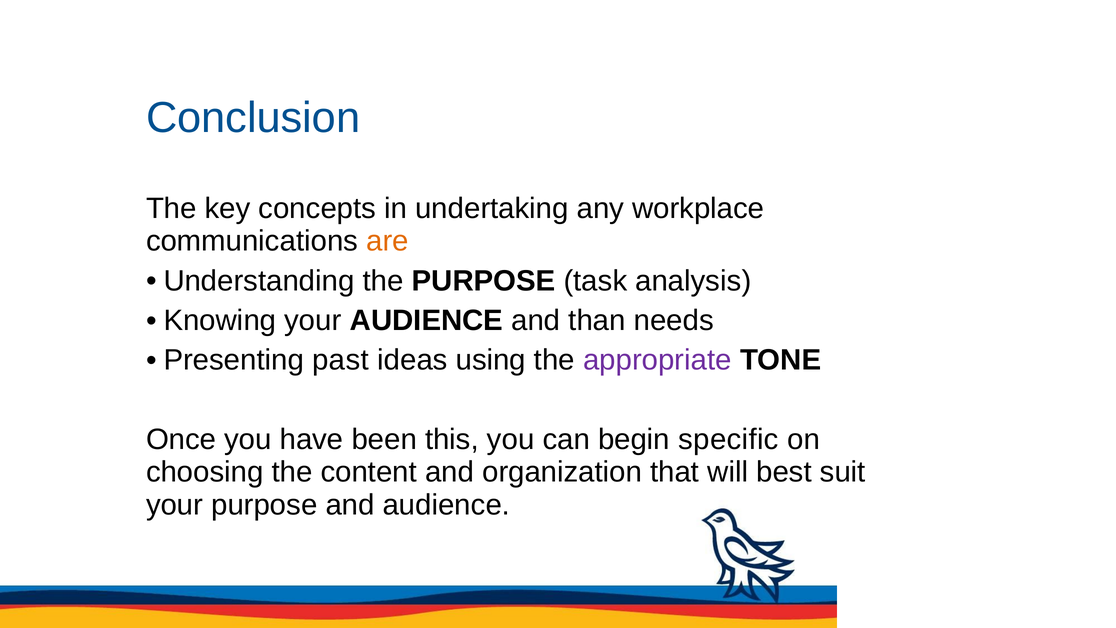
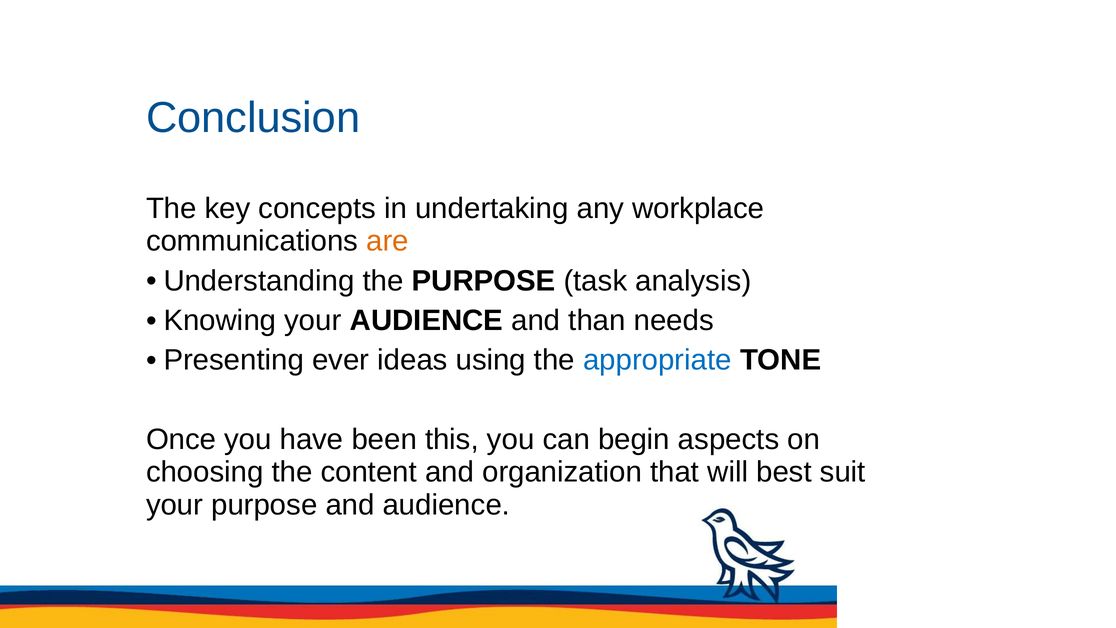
past: past -> ever (341, 360)
appropriate colour: purple -> blue (657, 360)
specific: specific -> aspects (729, 439)
